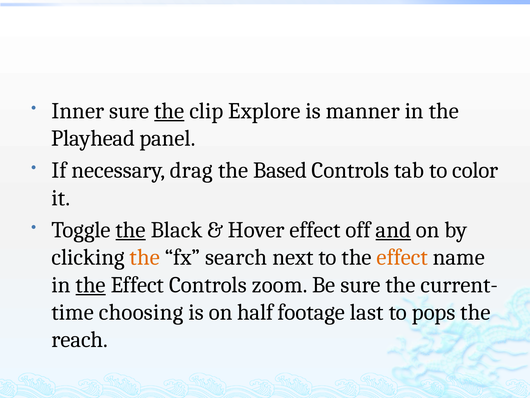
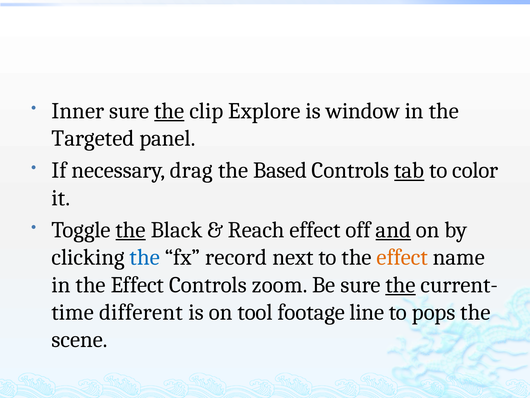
manner: manner -> window (363, 111)
Playhead: Playhead -> Targeted (93, 138)
tab underline: none -> present (409, 170)
Hover: Hover -> Reach (256, 230)
the colour: orange -> blue (145, 257)
search: search -> record (236, 257)
the underline: present -> none (91, 284)
the underline: none -> present (401, 284)
choosing: choosing -> different (141, 312)
half: half -> tool (255, 312)
last: last -> line (367, 312)
reach: reach -> scene (80, 339)
